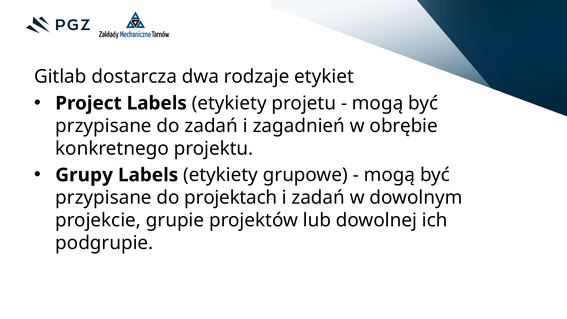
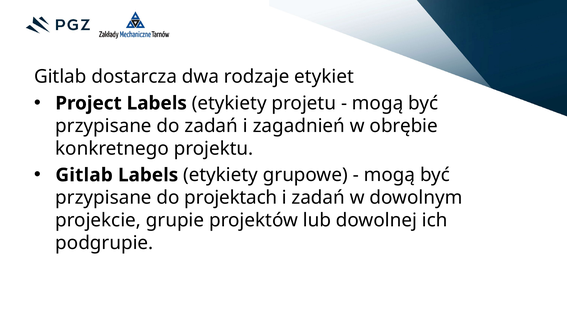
Grupy: Grupy -> Gitlab (84, 175)
